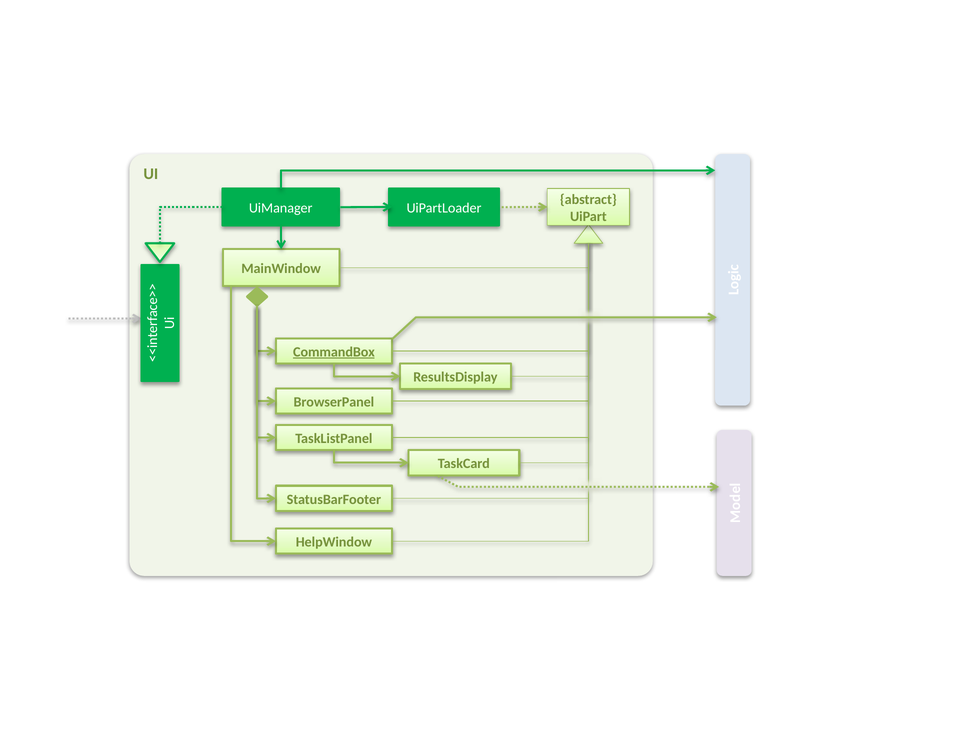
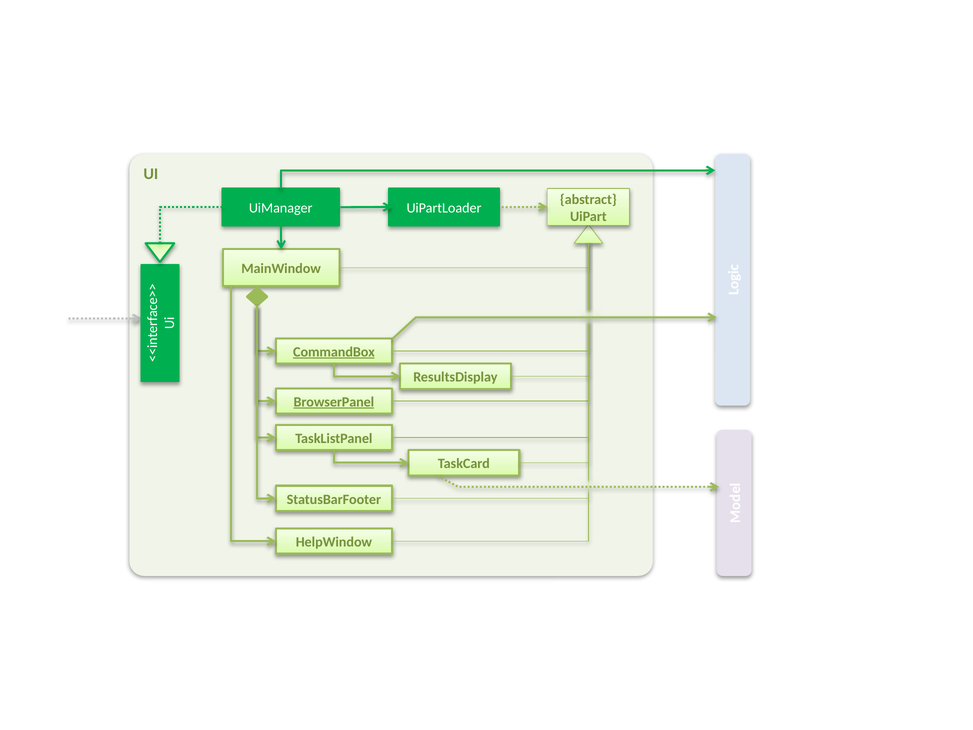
BrowserPanel underline: none -> present (334, 402)
